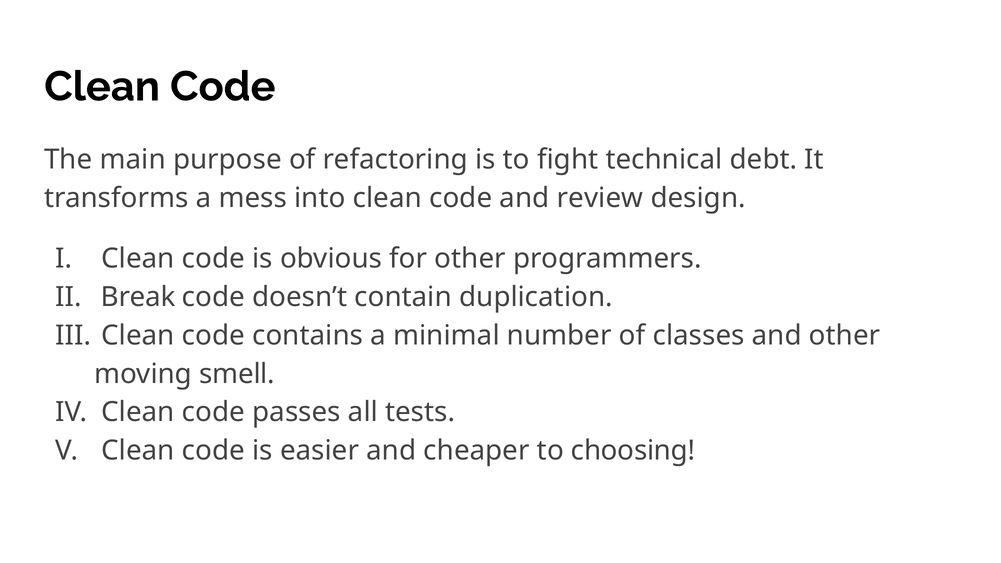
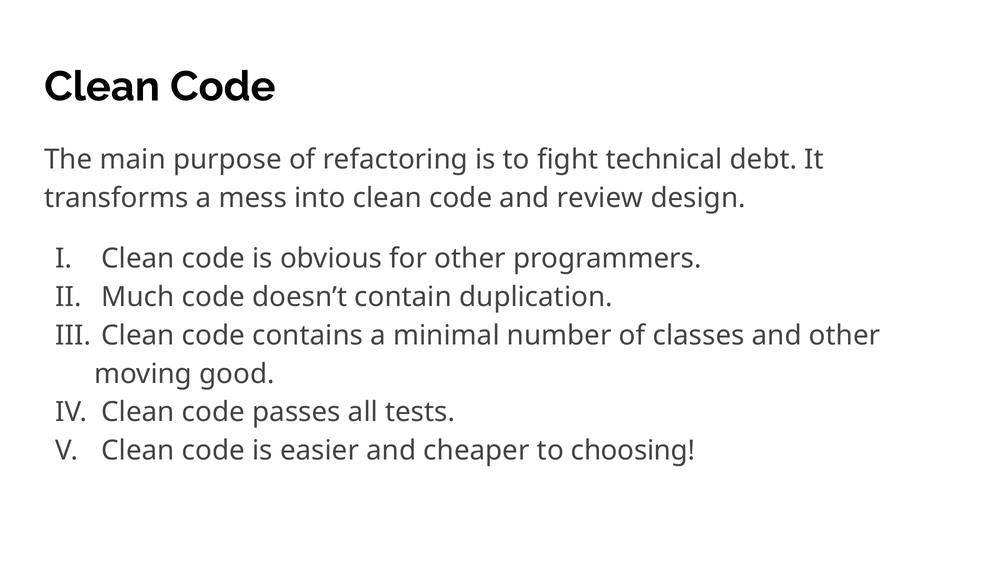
Break: Break -> Much (138, 297)
smell: smell -> good (237, 374)
